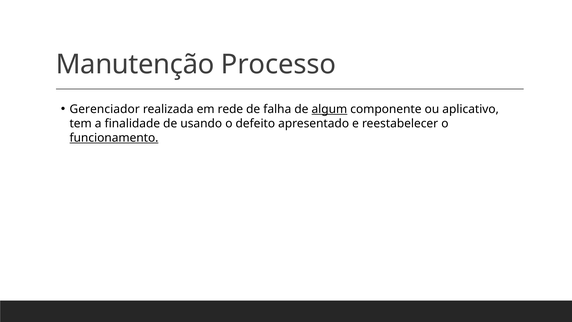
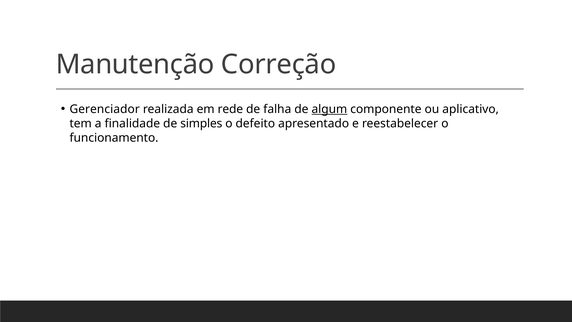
Processo: Processo -> Correção (279, 64)
usando: usando -> simples (201, 123)
funcionamento underline: present -> none (114, 138)
